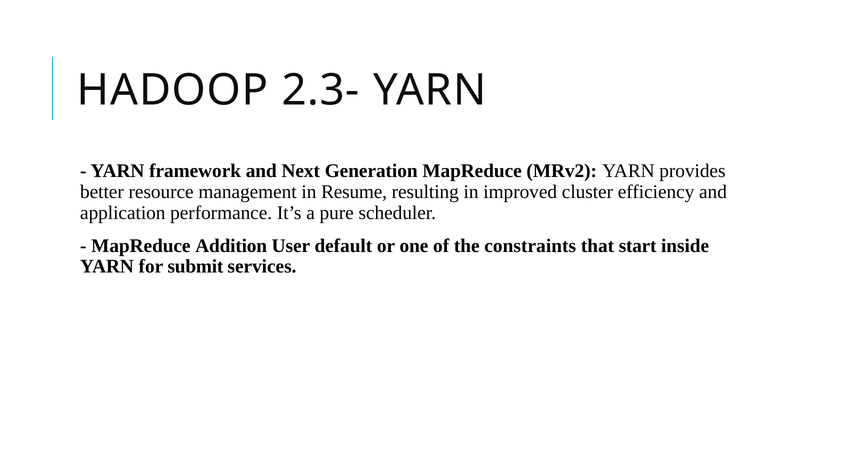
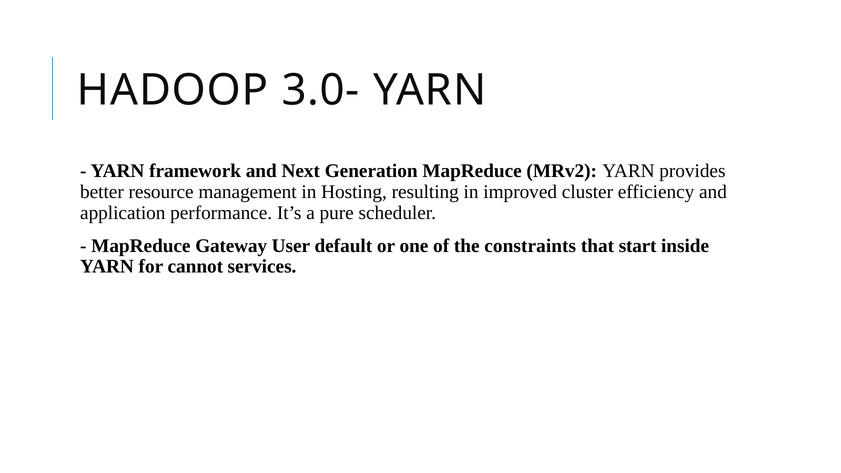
2.3-: 2.3- -> 3.0- (321, 90)
Resume: Resume -> Hosting (354, 192)
Addition: Addition -> Gateway (231, 246)
submit: submit -> cannot (195, 267)
